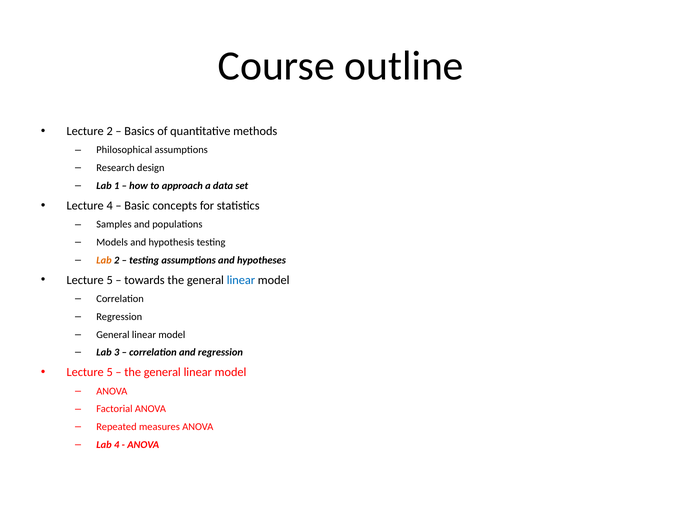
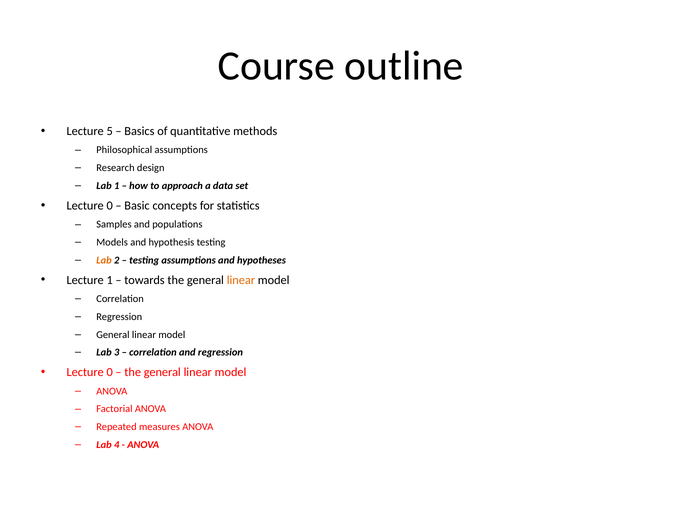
Lecture 2: 2 -> 5 (110, 131)
4: 4 -> 0 (110, 205)
5: 5 -> 1 (110, 280)
linear colour: blue -> orange (241, 280)
5: 5 -> 0 (110, 372)
